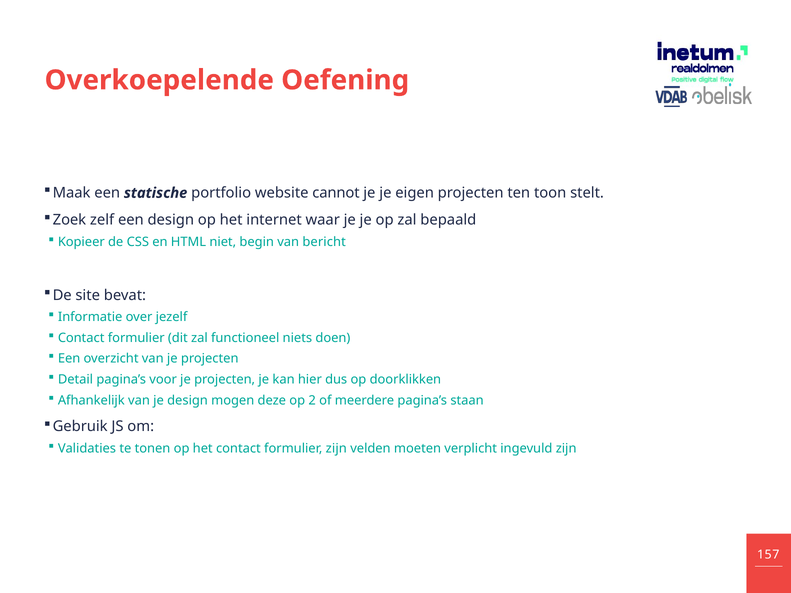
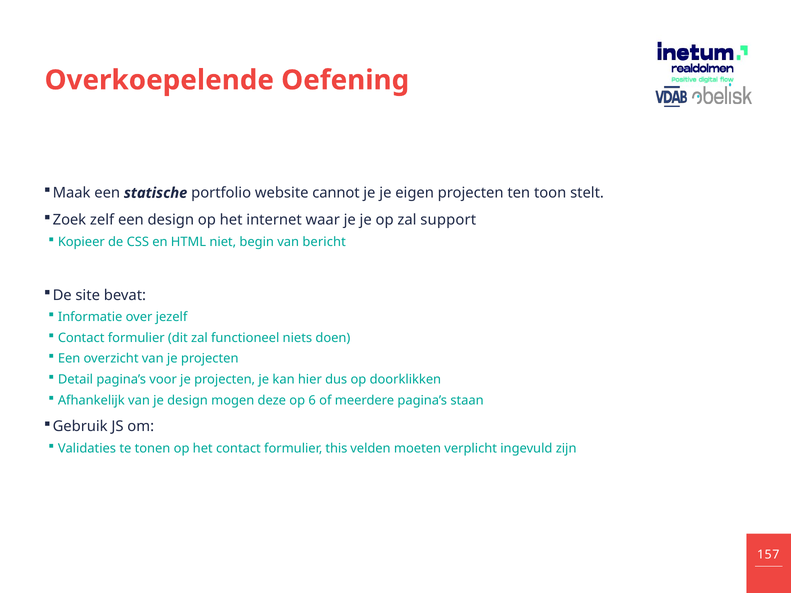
bepaald: bepaald -> support (448, 220)
2: 2 -> 6 (312, 401)
formulier zijn: zijn -> this (336, 449)
